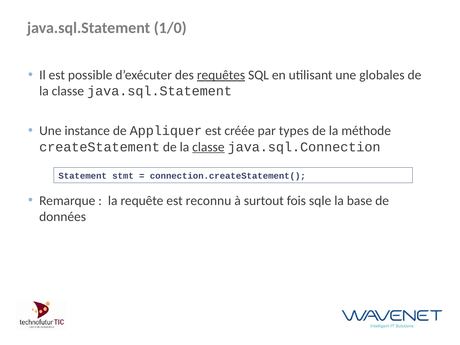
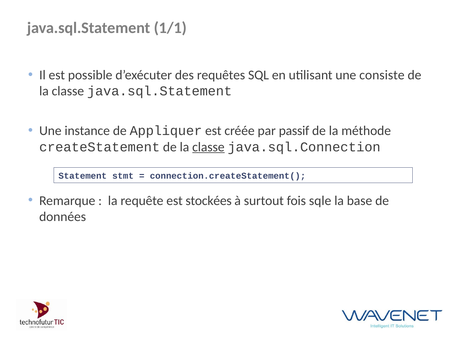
1/0: 1/0 -> 1/1 (170, 28)
requêtes underline: present -> none (221, 75)
globales: globales -> consiste (382, 75)
types: types -> passif (294, 131)
reconnu: reconnu -> stockées (209, 201)
